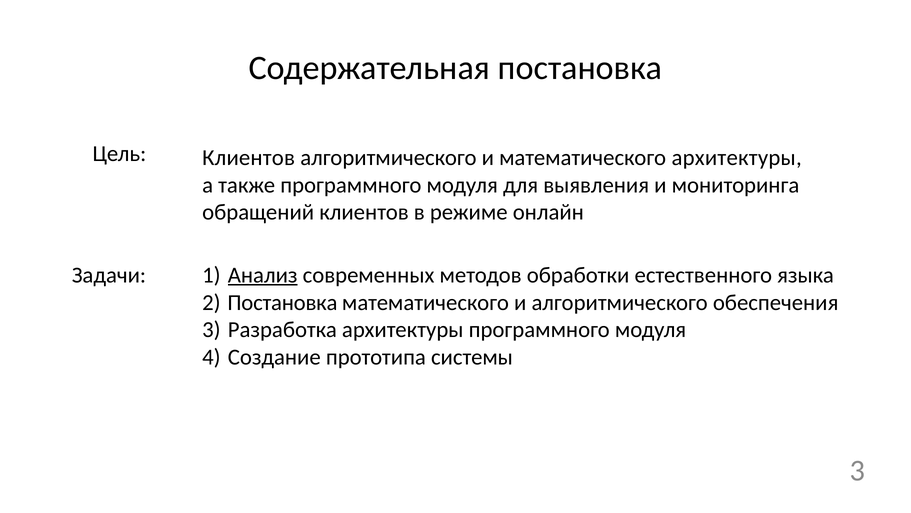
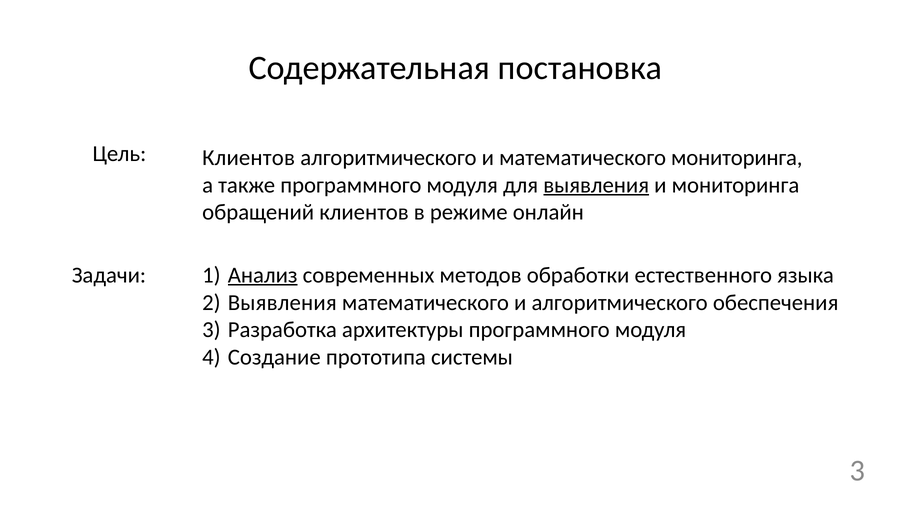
математического архитектуры: архитектуры -> мониторинга (737, 158)
выявления underline: none -> present (596, 185)
Постановка: Постановка -> Выявления (282, 302)
